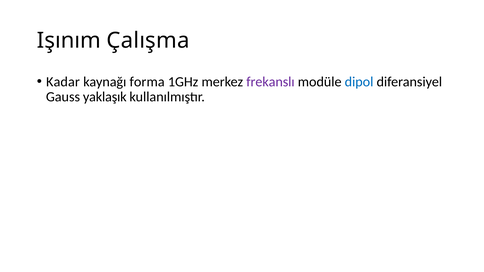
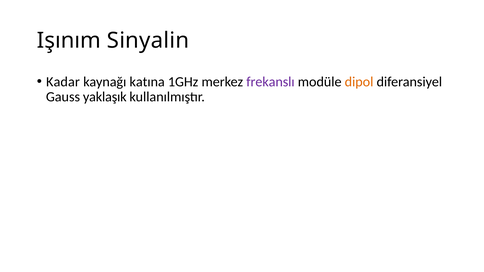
Çalışma: Çalışma -> Sinyalin (148, 41)
forma: forma -> katına (147, 82)
dipol colour: blue -> orange (359, 82)
